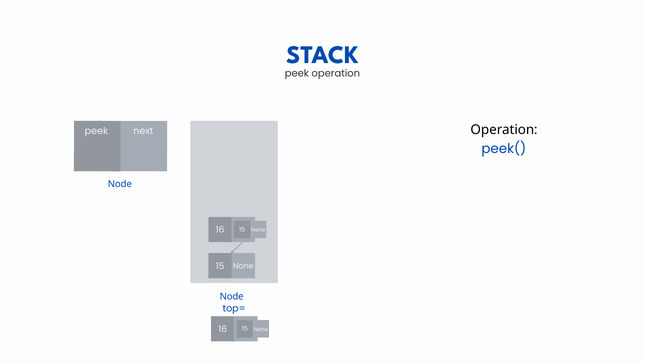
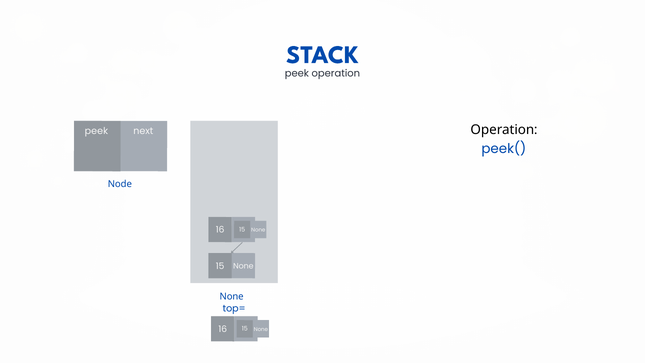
Node: Node -> None (232, 296)
